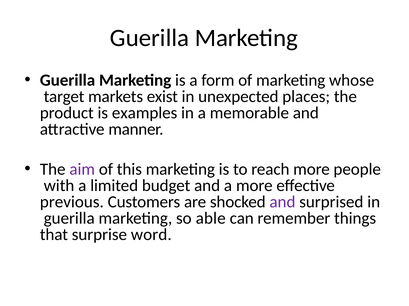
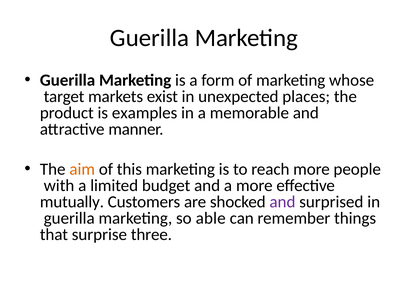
aim colour: purple -> orange (82, 170)
previous: previous -> mutually (72, 202)
word: word -> three (151, 235)
